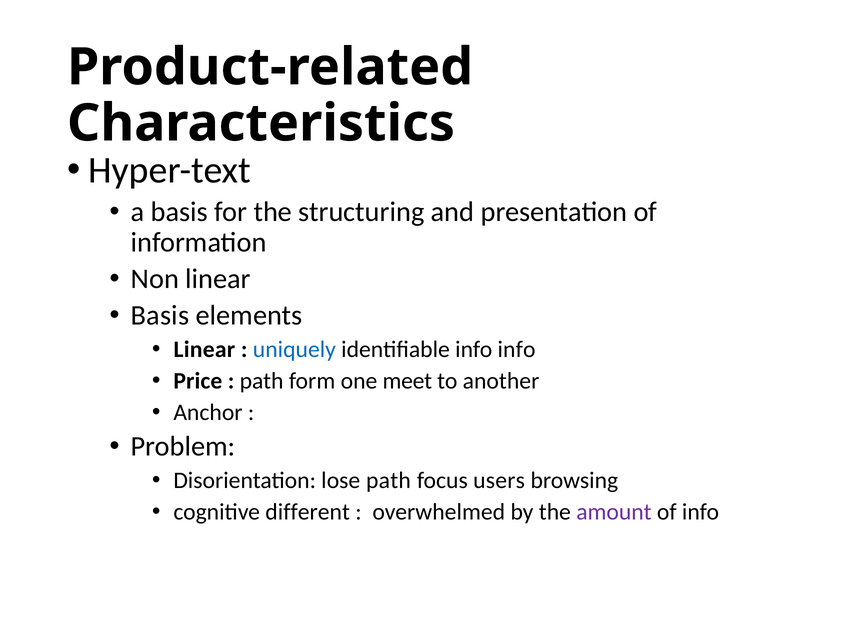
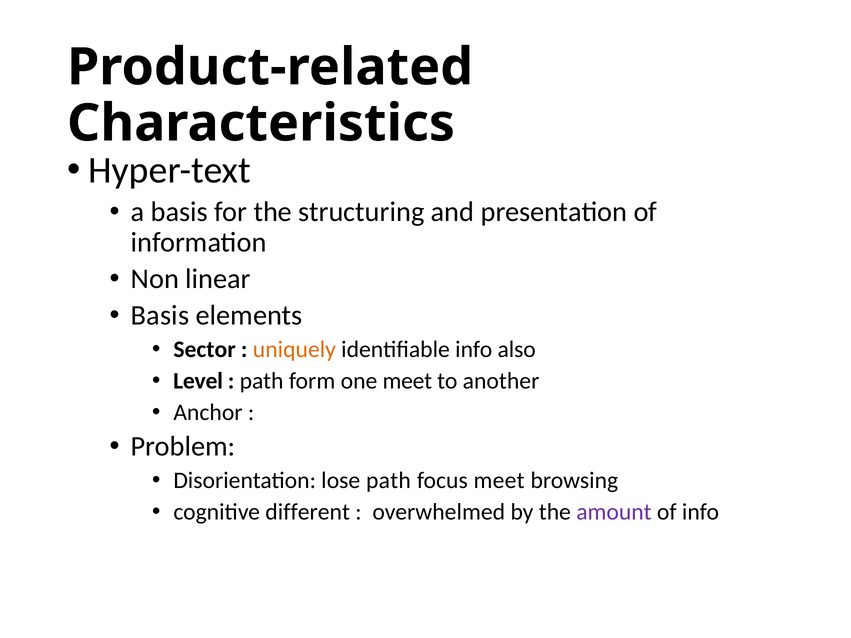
Linear: Linear -> Sector (205, 350)
uniquely colour: blue -> orange (294, 350)
info info: info -> also (517, 350)
Price: Price -> Level (198, 381)
focus users: users -> meet (499, 481)
